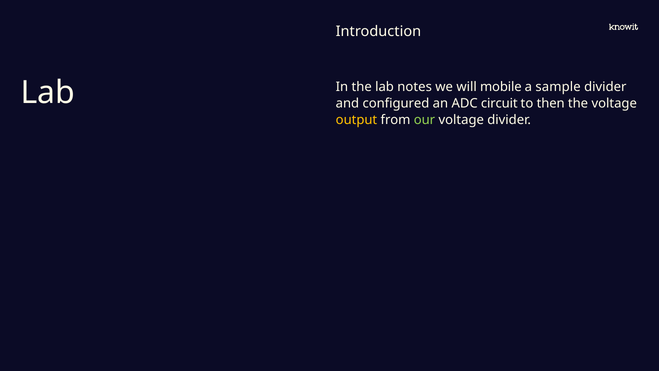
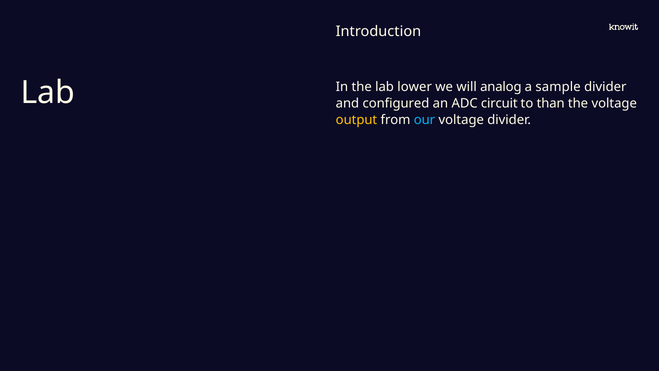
notes: notes -> lower (415, 87)
mobile: mobile -> analog (501, 87)
then: then -> than (551, 103)
our colour: light green -> light blue (424, 120)
